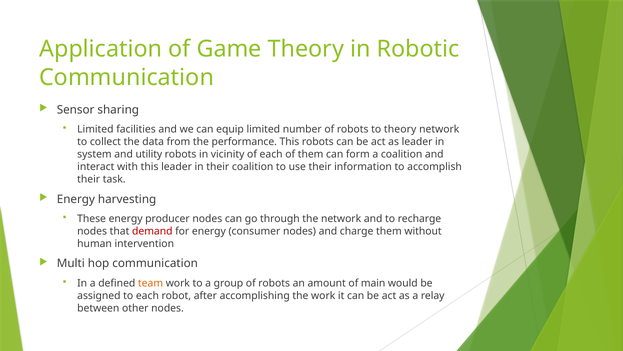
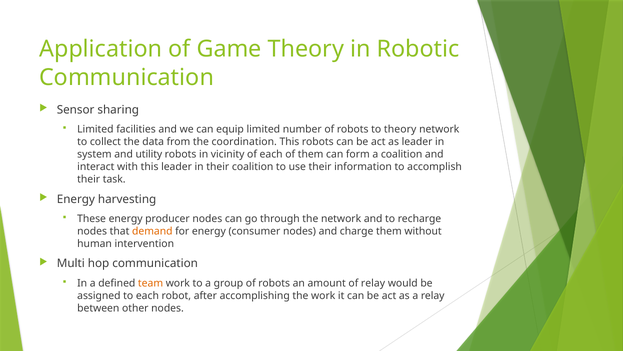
performance: performance -> coordination (244, 142)
demand colour: red -> orange (152, 231)
of main: main -> relay (373, 283)
